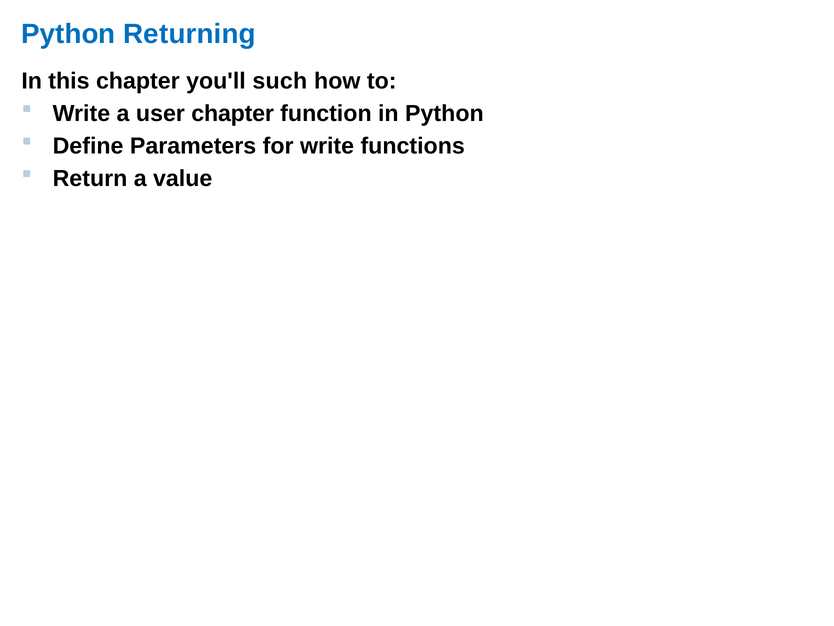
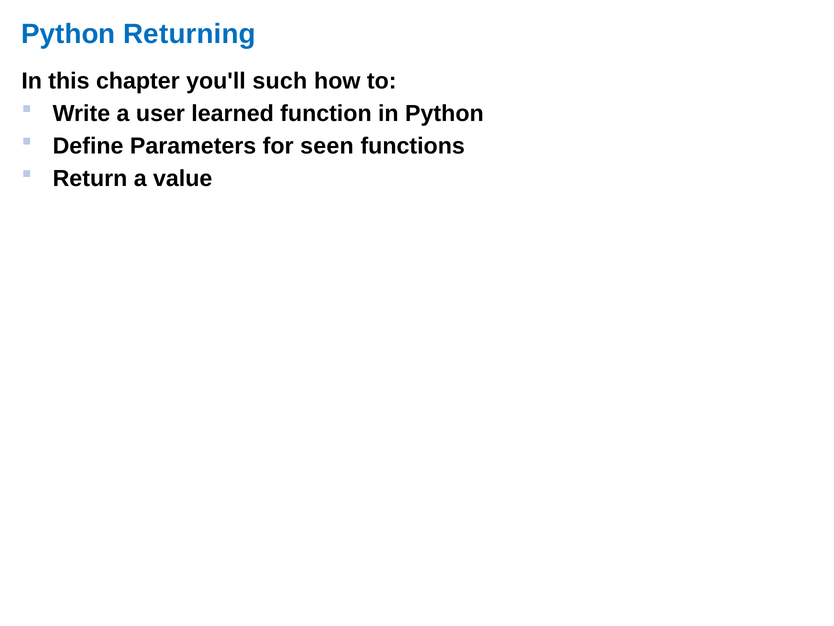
user chapter: chapter -> learned (233, 113)
for write: write -> seen (327, 146)
